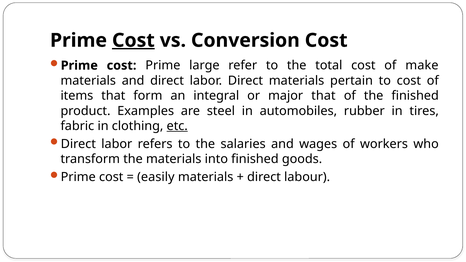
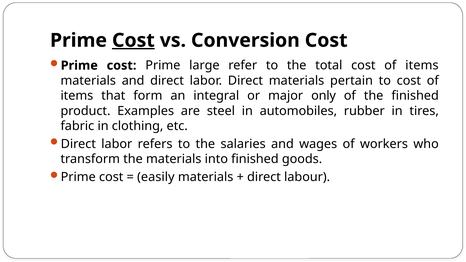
total cost of make: make -> items (422, 66)
major that: that -> only (324, 96)
etc underline: present -> none (177, 126)
